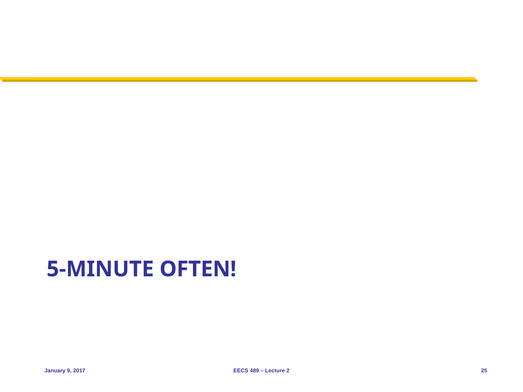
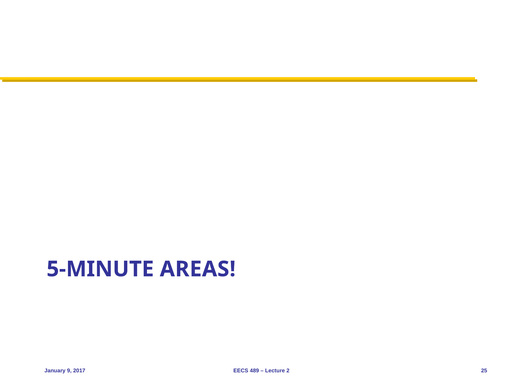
OFTEN: OFTEN -> AREAS (198, 269)
